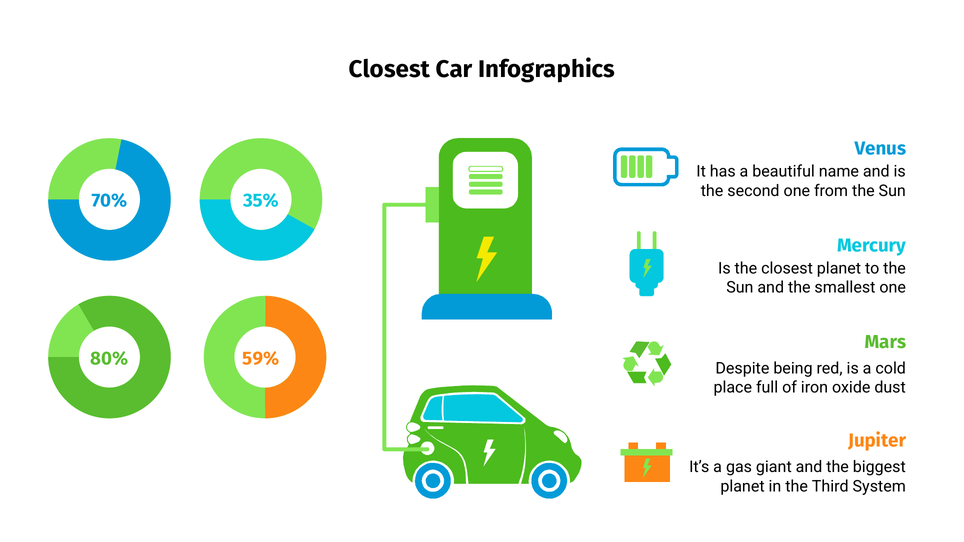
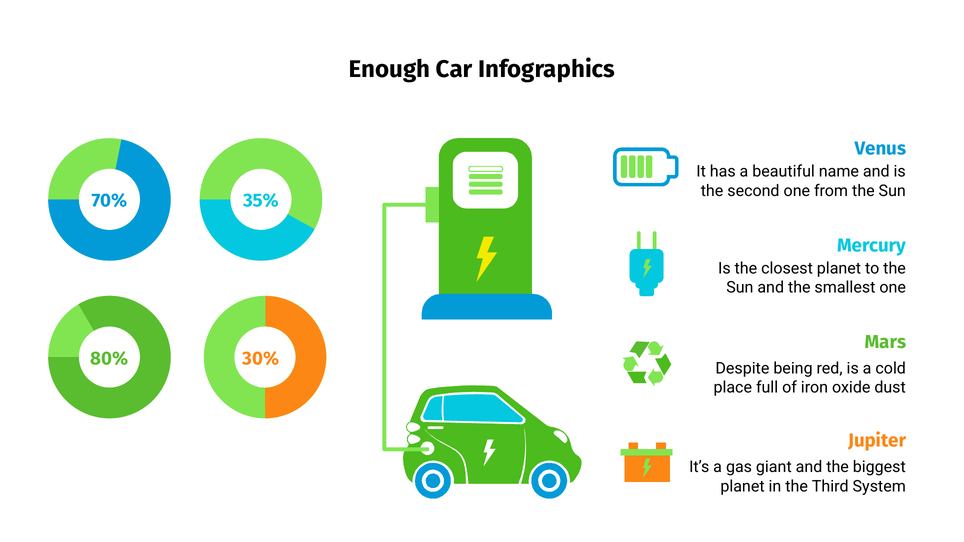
Closest: Closest -> Enough (390, 69)
59%: 59% -> 30% (261, 359)
